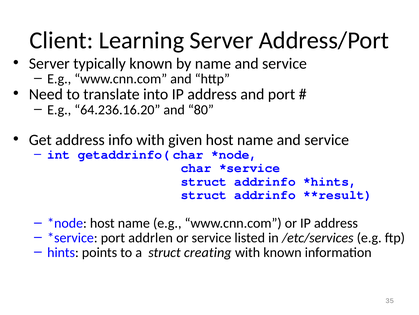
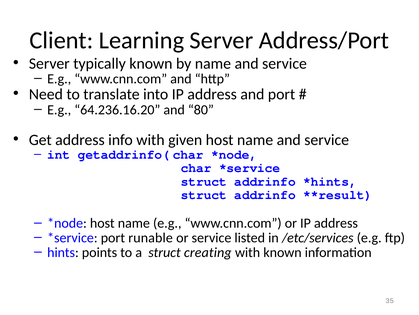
addrlen: addrlen -> runable (151, 237)
